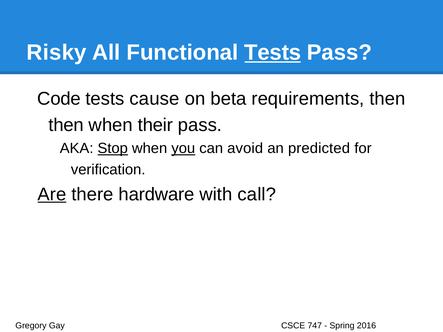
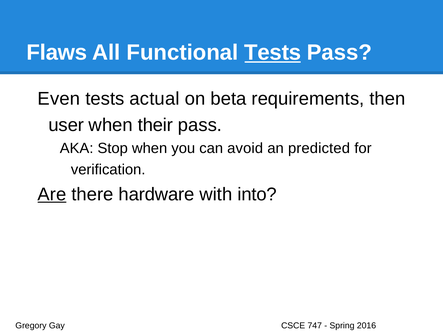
Risky: Risky -> Flaws (57, 52)
Code: Code -> Even (59, 99)
cause: cause -> actual (155, 99)
then: then -> user (66, 125)
Stop underline: present -> none (113, 149)
you underline: present -> none (183, 149)
call: call -> into (257, 194)
